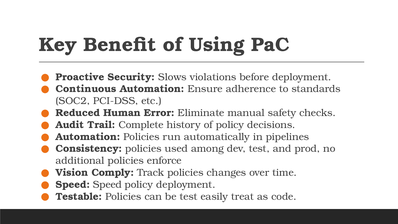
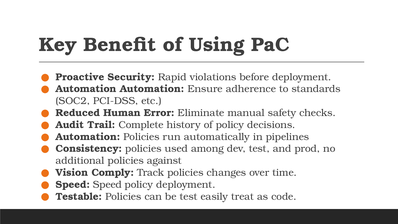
Slows: Slows -> Rapid (172, 77)
Continuous: Continuous -> Automation (86, 89)
enforce: enforce -> against (164, 161)
